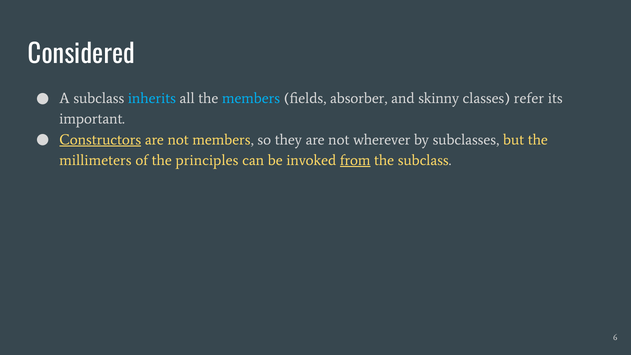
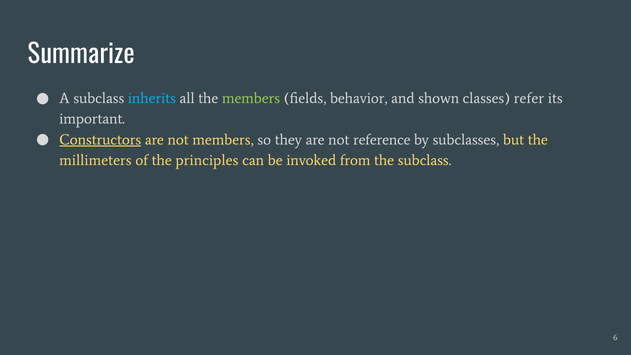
Considered: Considered -> Summarize (81, 55)
members colour: light blue -> light green (251, 98)
absorber: absorber -> behavior (359, 98)
skinny: skinny -> shown (439, 98)
wherever: wherever -> reference (382, 140)
from underline: present -> none (355, 160)
